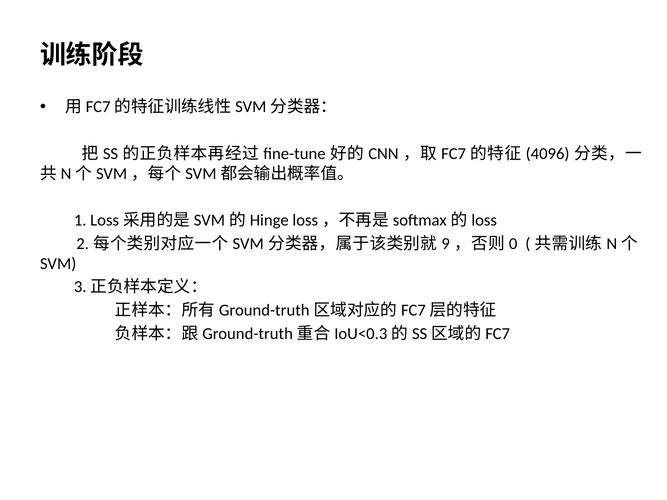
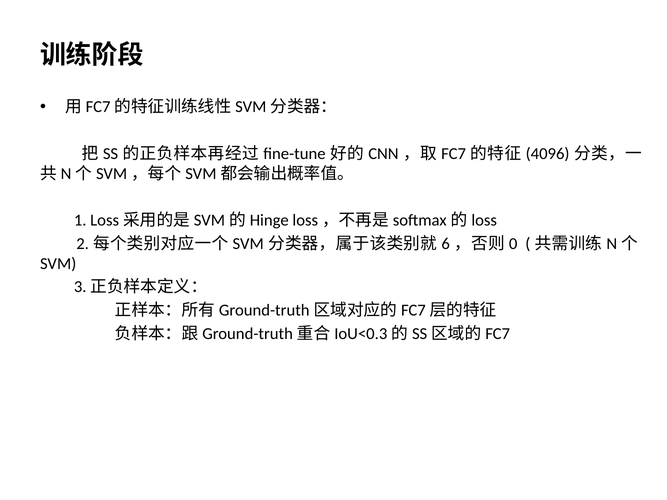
9: 9 -> 6 (446, 244)
